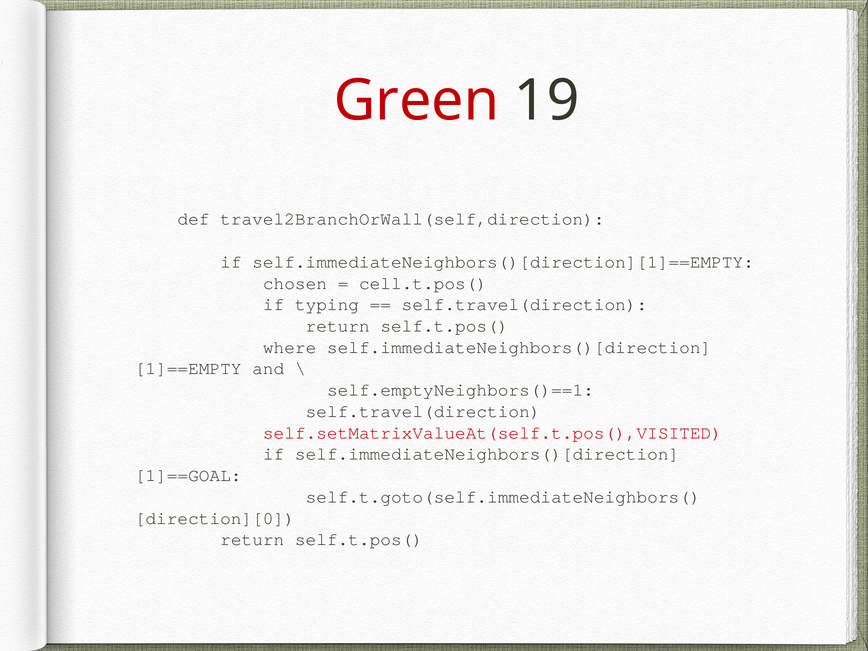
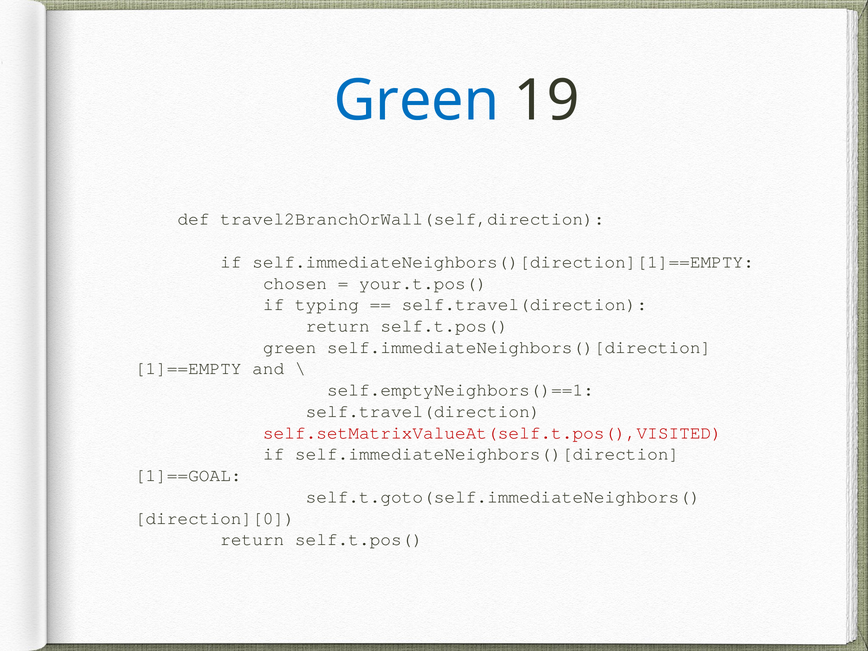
Green colour: red -> blue (417, 101)
cell.t.pos(: cell.t.pos( -> your.t.pos( (423, 283)
where: where -> green (290, 347)
